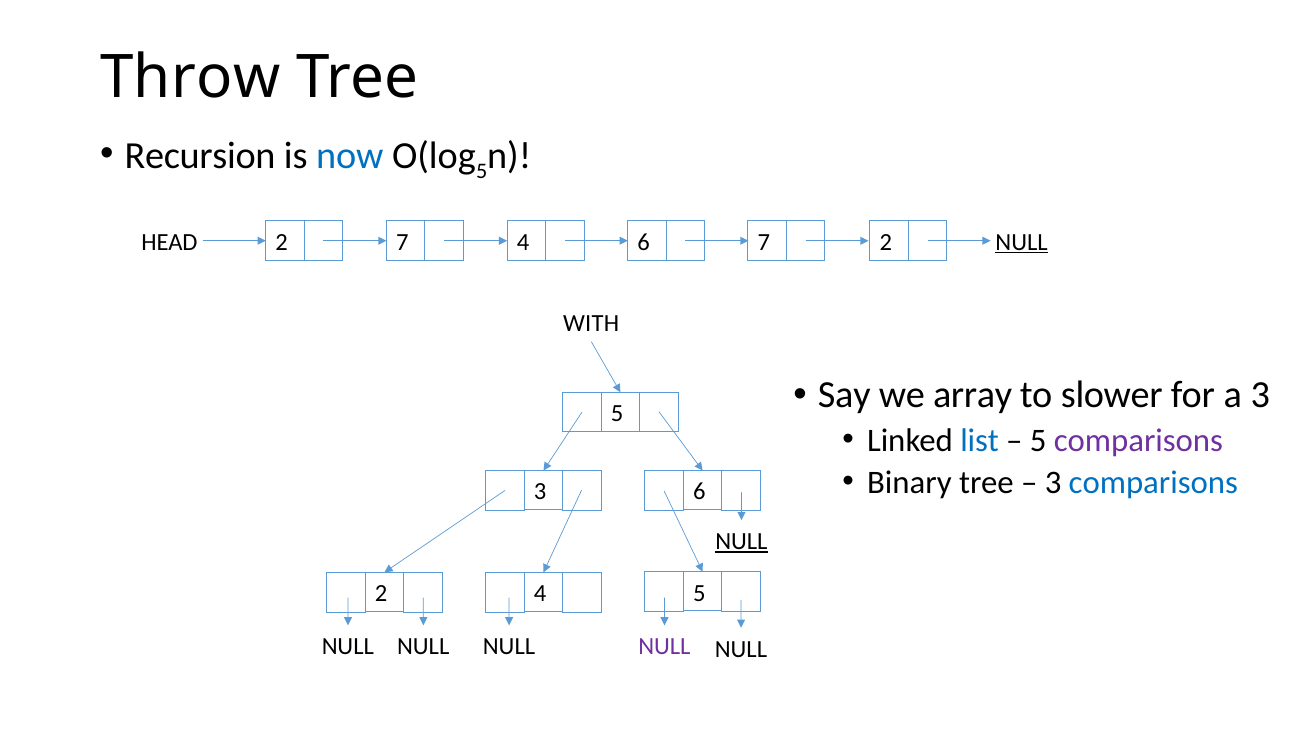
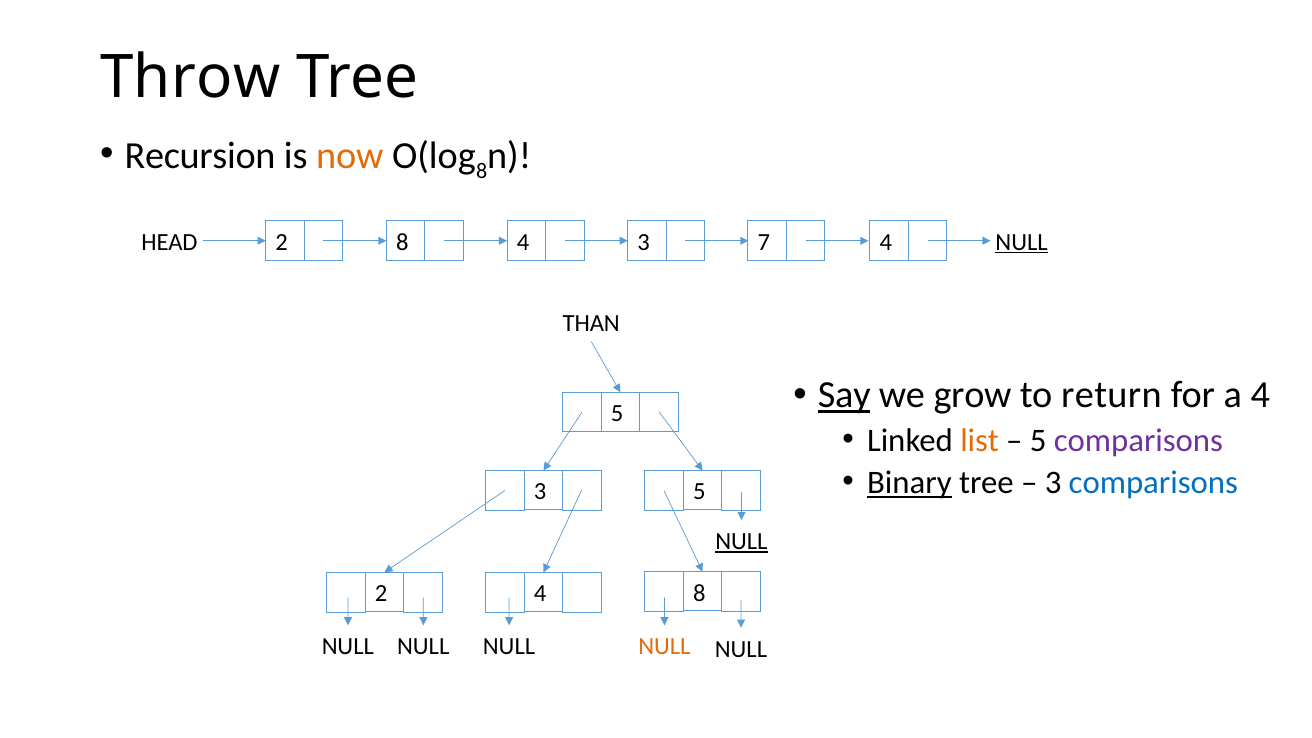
now colour: blue -> orange (350, 156)
5: 5 -> 8 (482, 171)
2 7: 7 -> 8 (402, 242)
4 6: 6 -> 3 (644, 242)
7 2: 2 -> 4 (886, 242)
WITH: WITH -> THAN (591, 323)
Say underline: none -> present (844, 395)
array: array -> grow (972, 395)
slower: slower -> return (1111, 395)
a 3: 3 -> 4 (1260, 395)
list colour: blue -> orange (980, 440)
Binary underline: none -> present (909, 482)
3 6: 6 -> 5 (699, 492)
4 5: 5 -> 8 (699, 593)
NULL colour: purple -> orange (664, 647)
